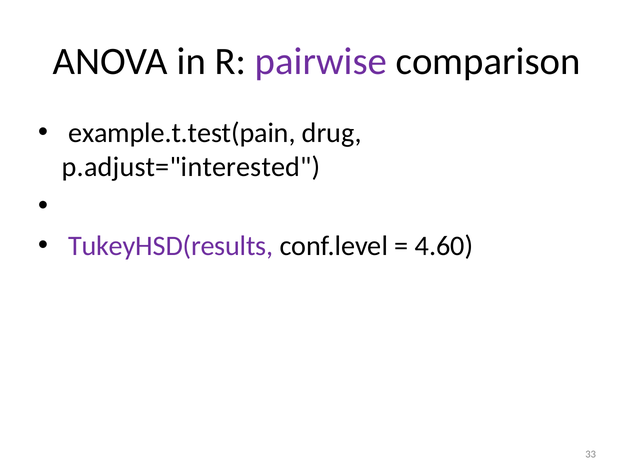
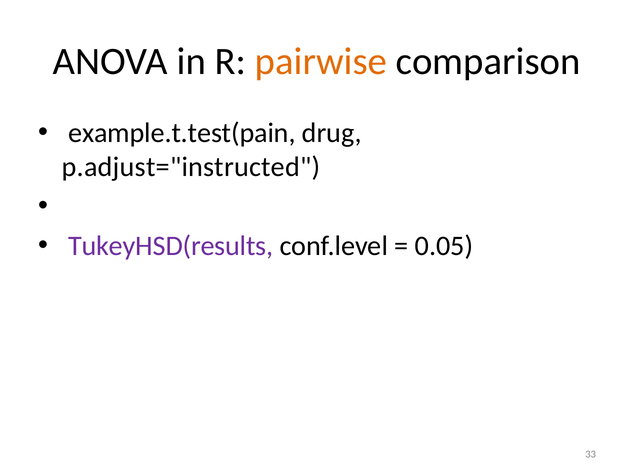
pairwise colour: purple -> orange (321, 61)
p.adjust="interested: p.adjust="interested -> p.adjust="instructed (191, 167)
4.60: 4.60 -> 0.05 (444, 246)
